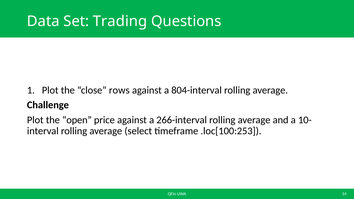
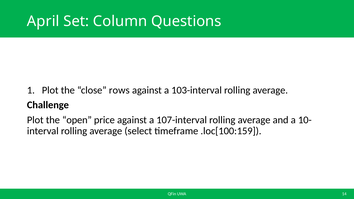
Data: Data -> April (43, 21)
Trading: Trading -> Column (120, 21)
804-interval: 804-interval -> 103-interval (197, 90)
266-interval: 266-interval -> 107-interval (182, 120)
.loc[100:253: .loc[100:253 -> .loc[100:159 (231, 131)
